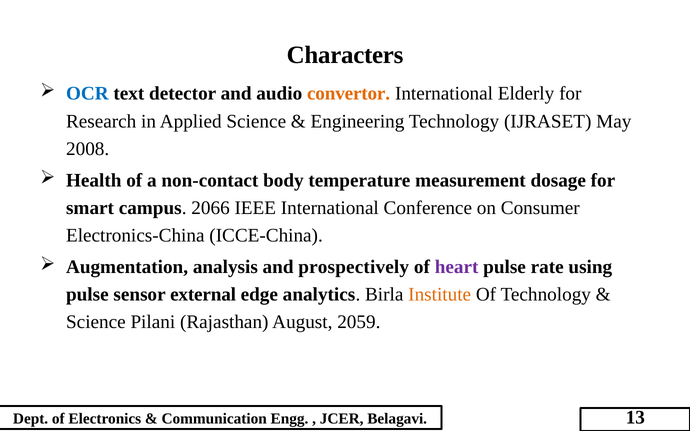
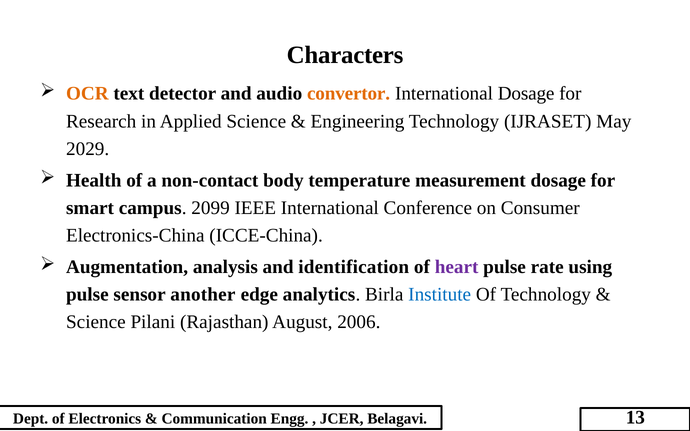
OCR colour: blue -> orange (87, 94)
International Elderly: Elderly -> Dosage (526, 94)
2008: 2008 -> 2029 (88, 149)
2066: 2066 -> 2099 (211, 208)
prospectively: prospectively -> identification (354, 267)
external: external -> another (203, 295)
Institute colour: orange -> blue (440, 295)
2059: 2059 -> 2006 (359, 322)
